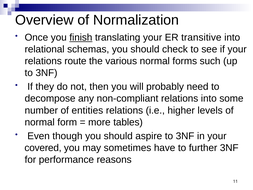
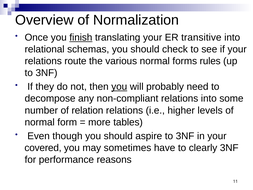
such: such -> rules (210, 61)
you underline: none -> present (119, 87)
entities: entities -> relation (87, 110)
further: further -> clearly (203, 148)
